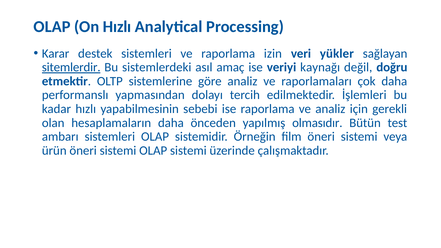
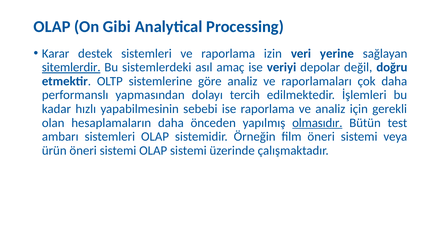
On Hızlı: Hızlı -> Gibi (117, 27)
yükler: yükler -> yerine (337, 53)
kaynağı: kaynağı -> depolar (320, 67)
olmasıdır underline: none -> present (317, 123)
